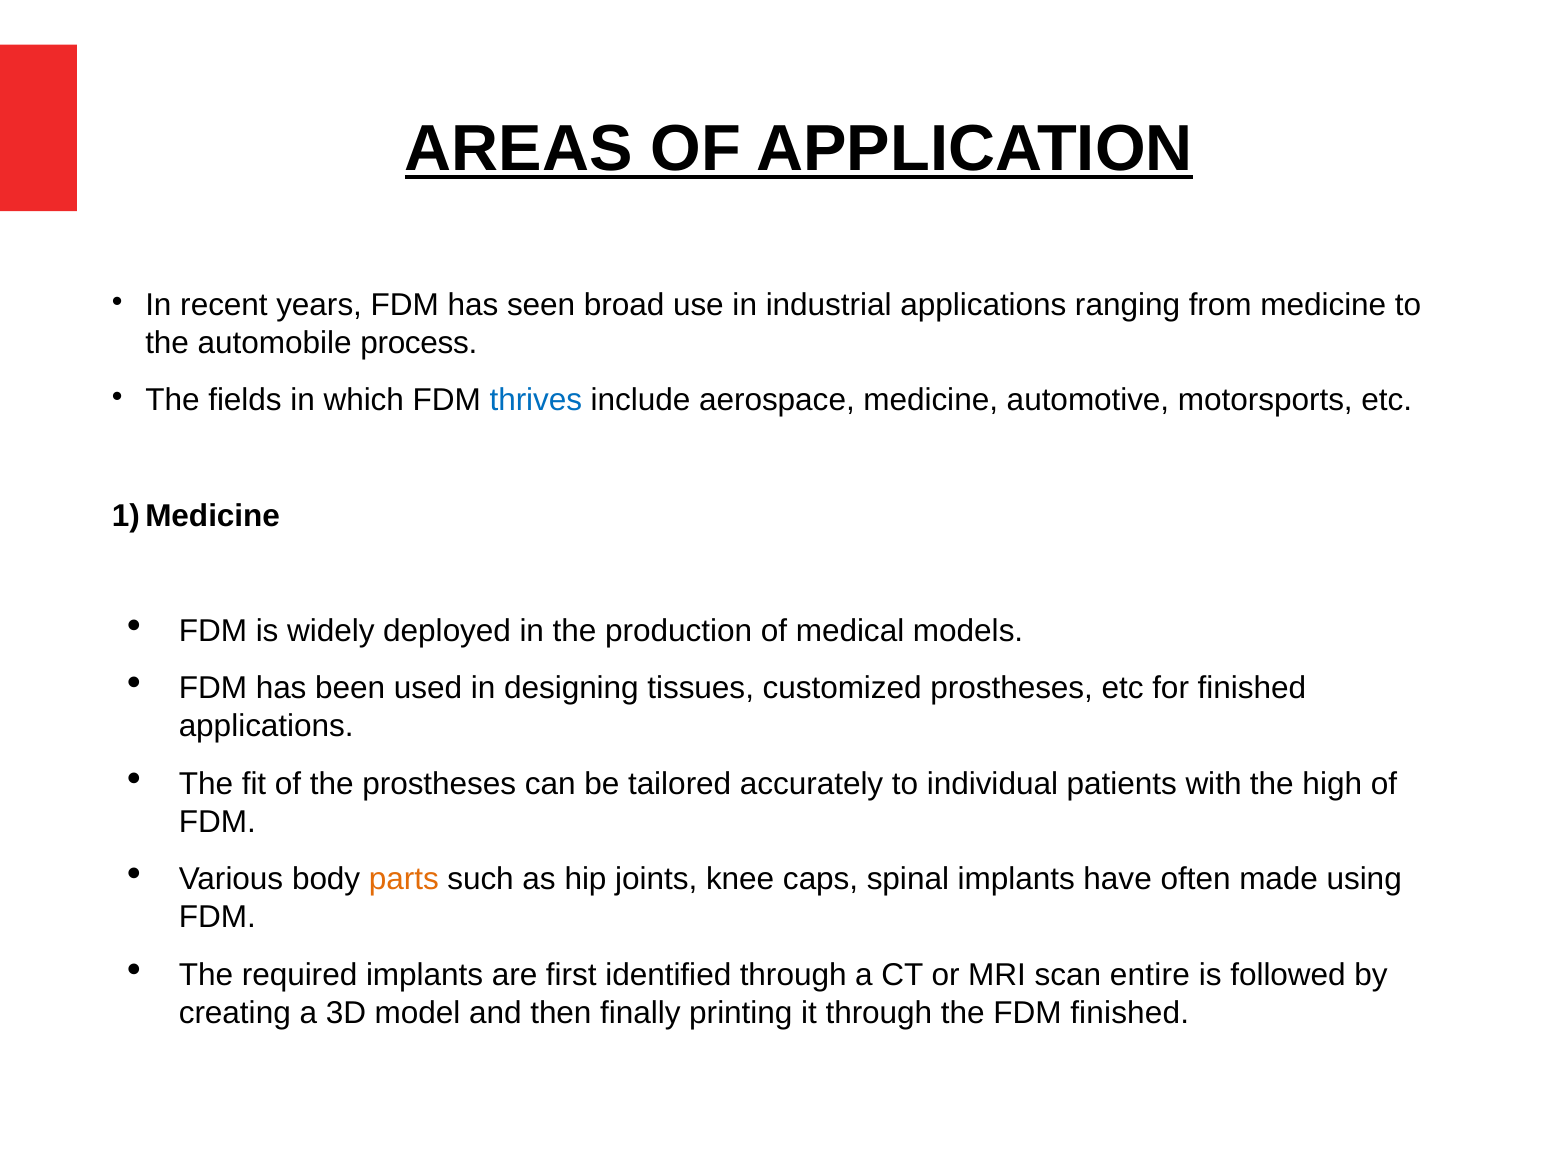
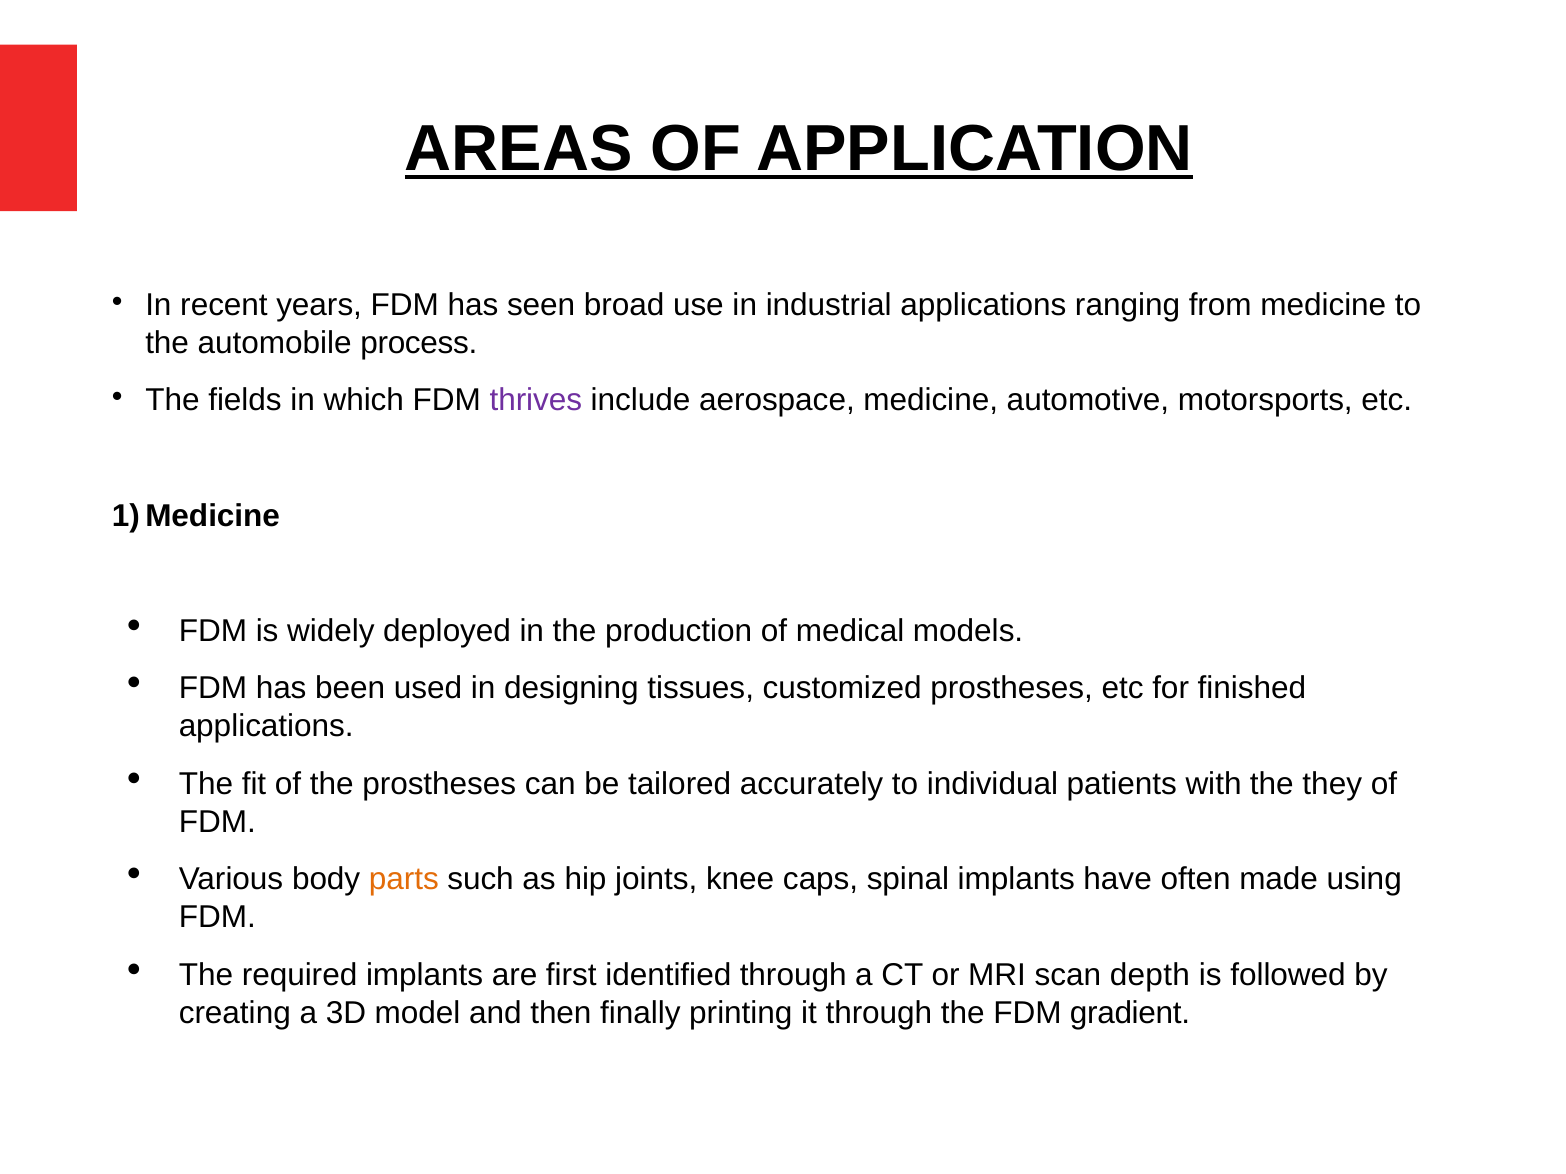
thrives colour: blue -> purple (536, 401)
high: high -> they (1332, 784)
entire: entire -> depth (1150, 975)
FDM finished: finished -> gradient (1130, 1013)
